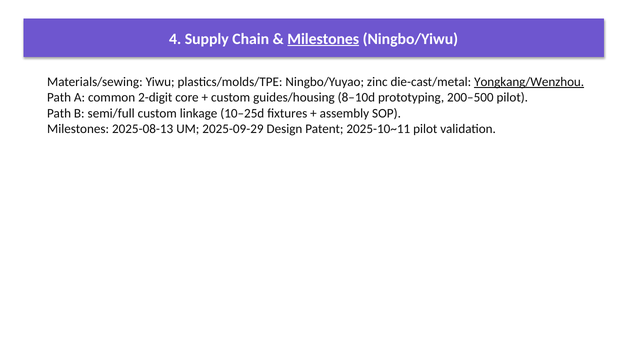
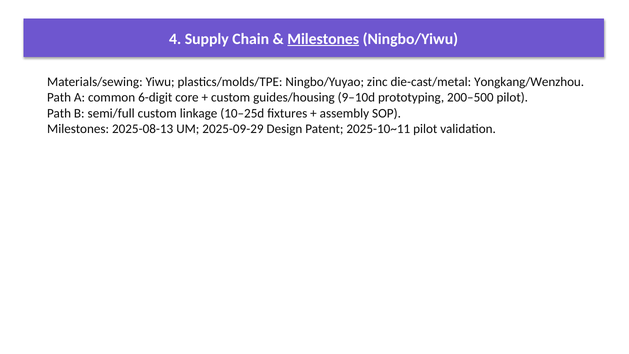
Yongkang/Wenzhou underline: present -> none (529, 82)
2-digit: 2-digit -> 6-digit (155, 98)
8–10d: 8–10d -> 9–10d (356, 98)
